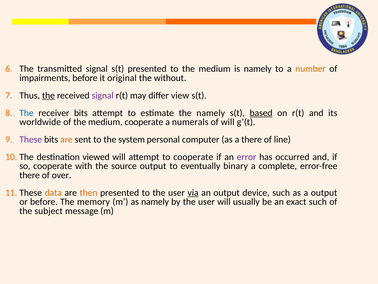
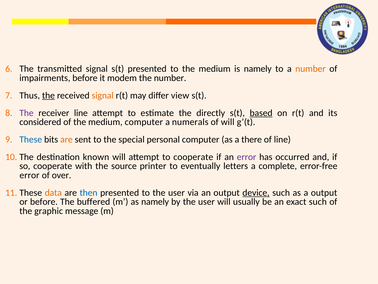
original: original -> modem (122, 78)
the without: without -> number (170, 78)
signal colour: purple -> orange (103, 95)
The colour: blue -> purple (26, 113)
receiver bits: bits -> line (81, 113)
the namely: namely -> directly (211, 113)
worldwide: worldwide -> considered (40, 122)
medium cooperate: cooperate -> computer (144, 122)
These colour: purple -> blue (31, 139)
system: system -> special (132, 139)
viewed: viewed -> known (96, 157)
source output: output -> printer (153, 166)
binary: binary -> letters (236, 166)
there: there -> error (30, 175)
then colour: orange -> blue (89, 192)
via underline: present -> none (193, 192)
device underline: none -> present (256, 192)
memory: memory -> buffered (94, 201)
subject: subject -> graphic (49, 211)
